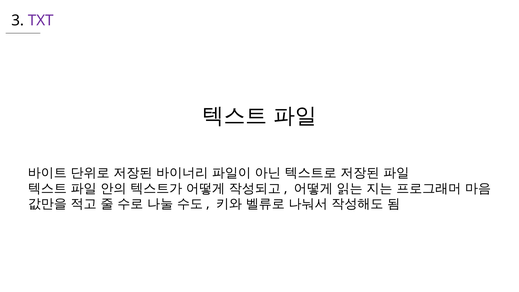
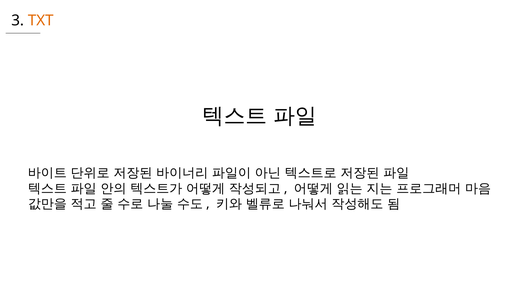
TXT colour: purple -> orange (41, 20)
